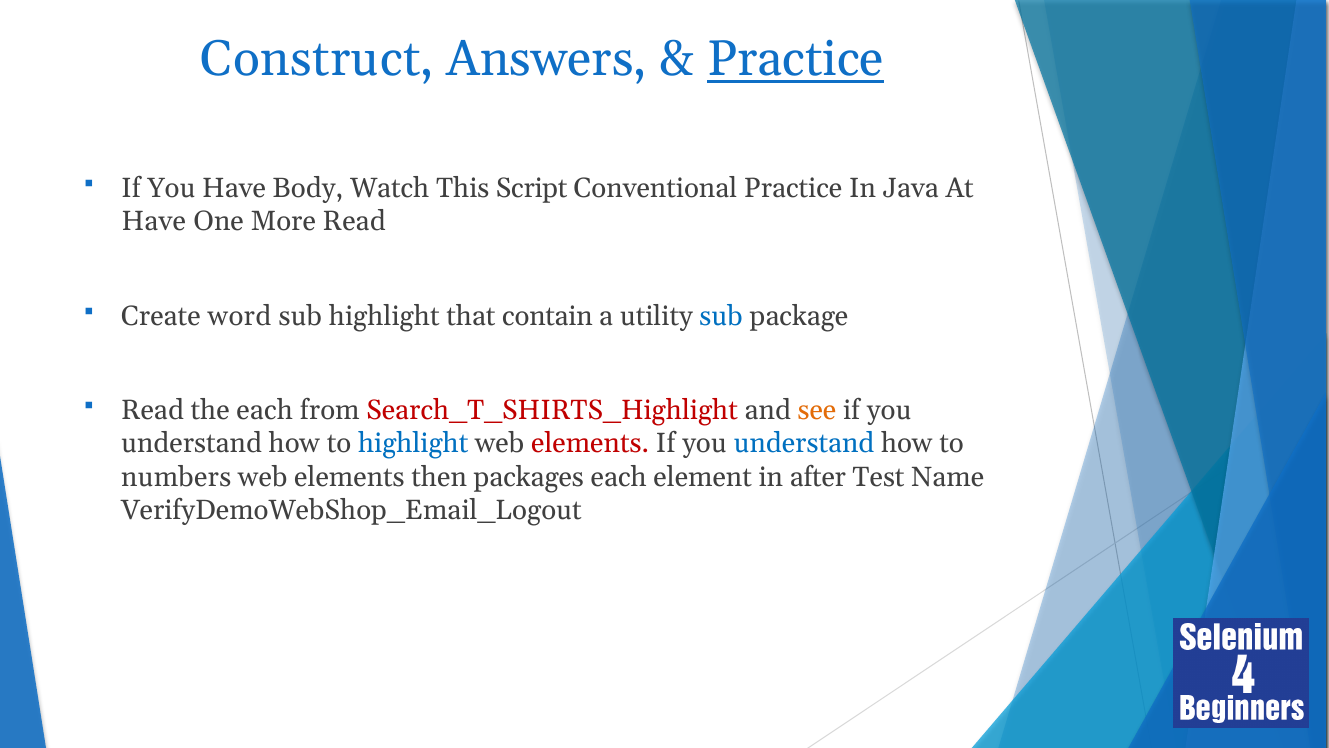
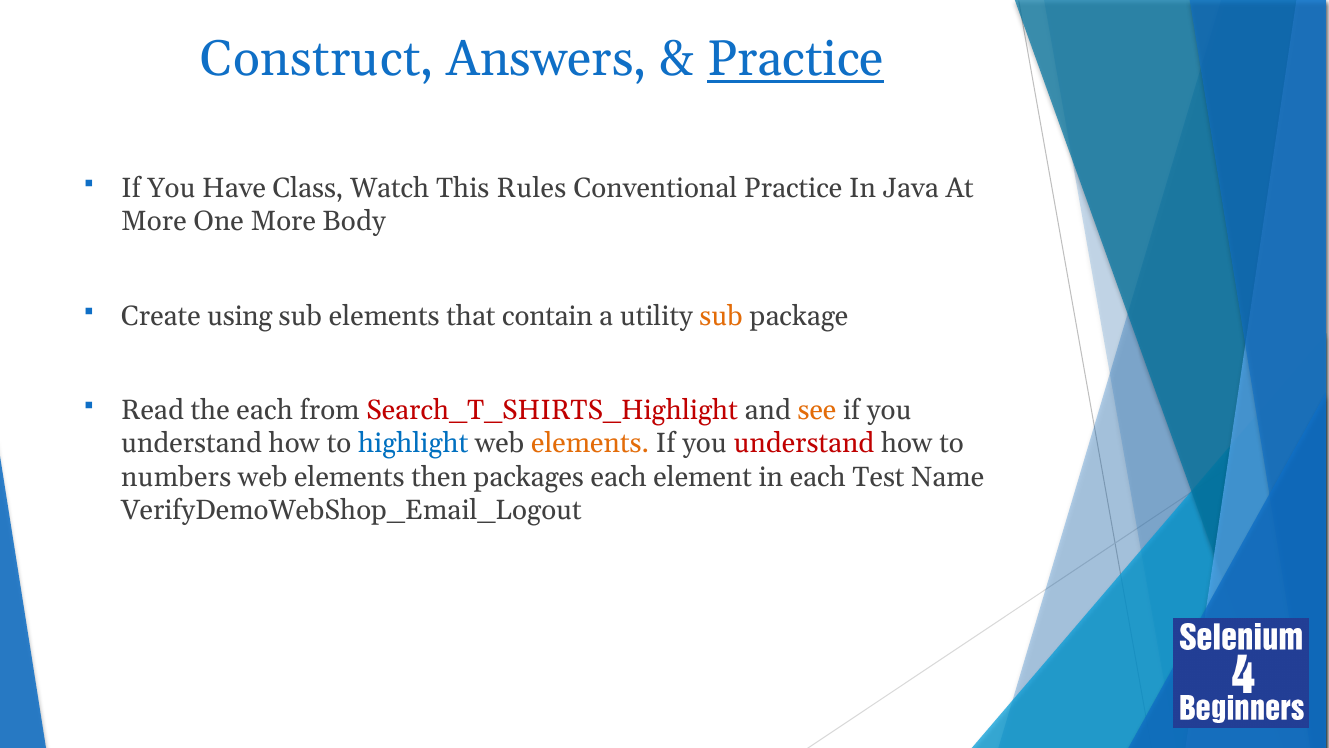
Body: Body -> Class (308, 188)
Script: Script -> Rules (531, 188)
Have: Have -> More (154, 222)
More Read: Read -> Body (354, 222)
word: word -> using (240, 316)
sub highlight: highlight -> elements (384, 316)
sub colour: blue -> orange (721, 316)
elements colour: red -> orange (590, 443)
understand colour: blue -> red (804, 443)
in after: after -> each (818, 477)
